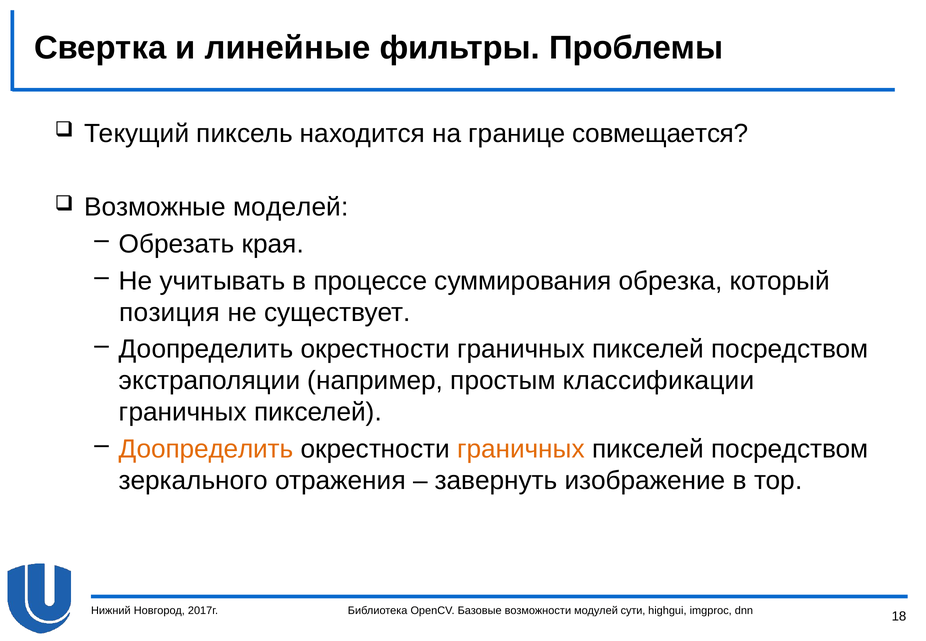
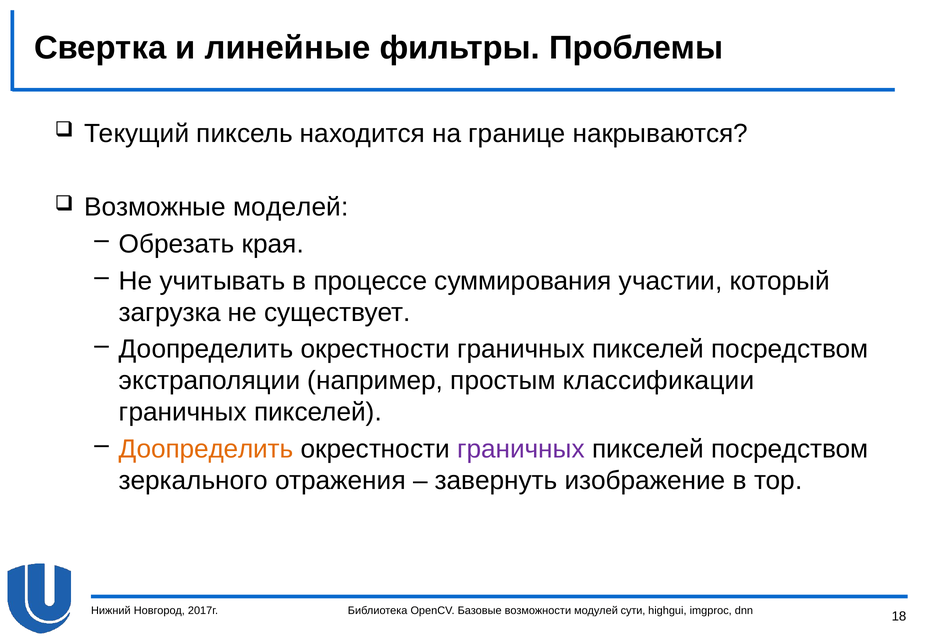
совмещается: совмещается -> накрываются (660, 134)
обрезка: обрезка -> участии (671, 281)
позиция: позиция -> загрузка (170, 312)
граничных colour: orange -> purple (521, 449)
